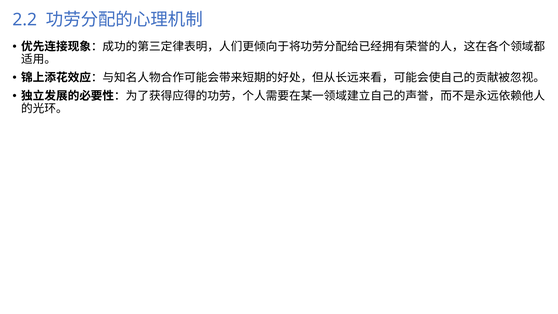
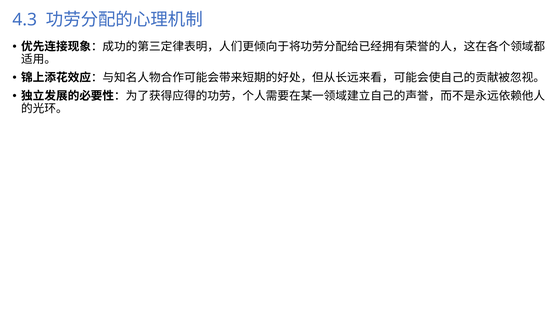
2.2: 2.2 -> 4.3 (25, 20)
